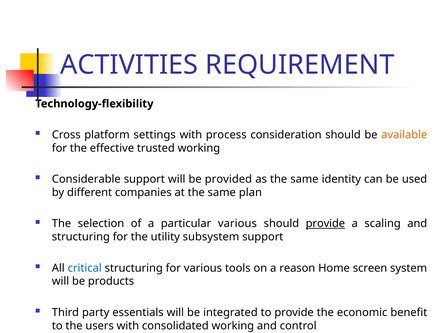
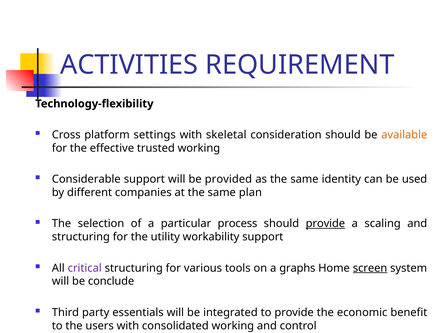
process: process -> skeletal (226, 135)
particular various: various -> process (238, 224)
subsystem: subsystem -> workability (211, 237)
critical colour: blue -> purple (85, 268)
reason: reason -> graphs (297, 268)
screen underline: none -> present (370, 268)
products: products -> conclude (111, 281)
